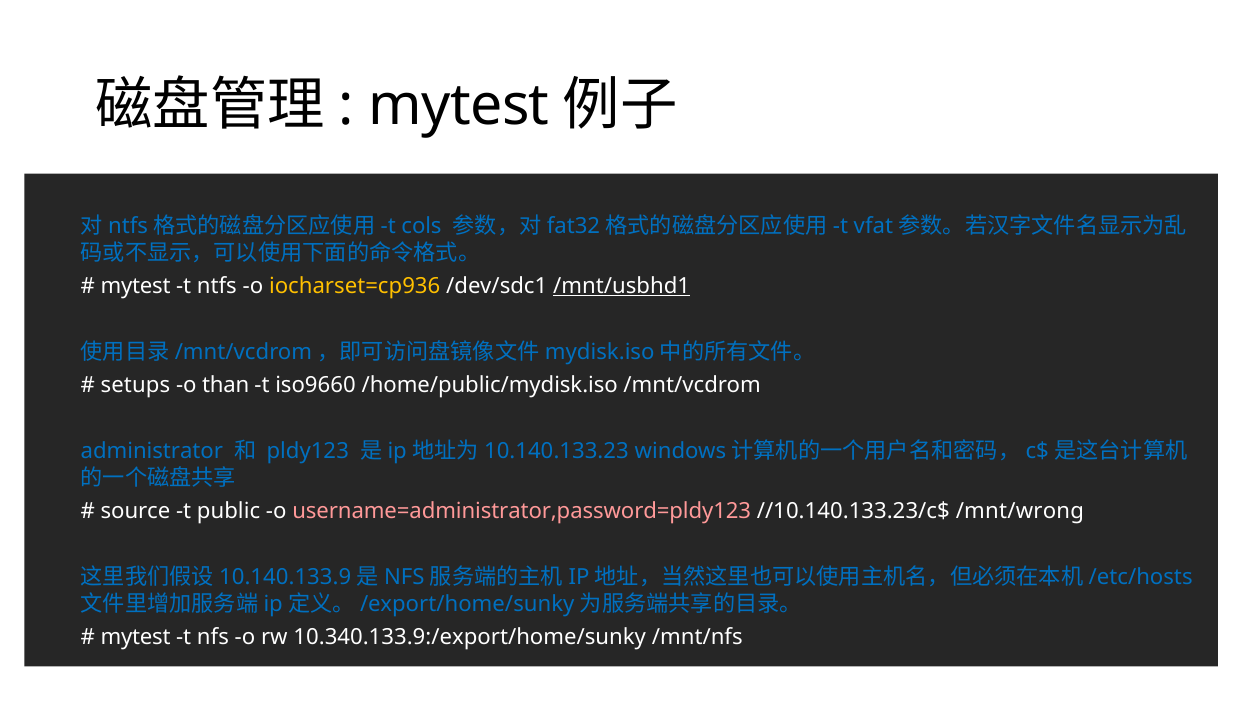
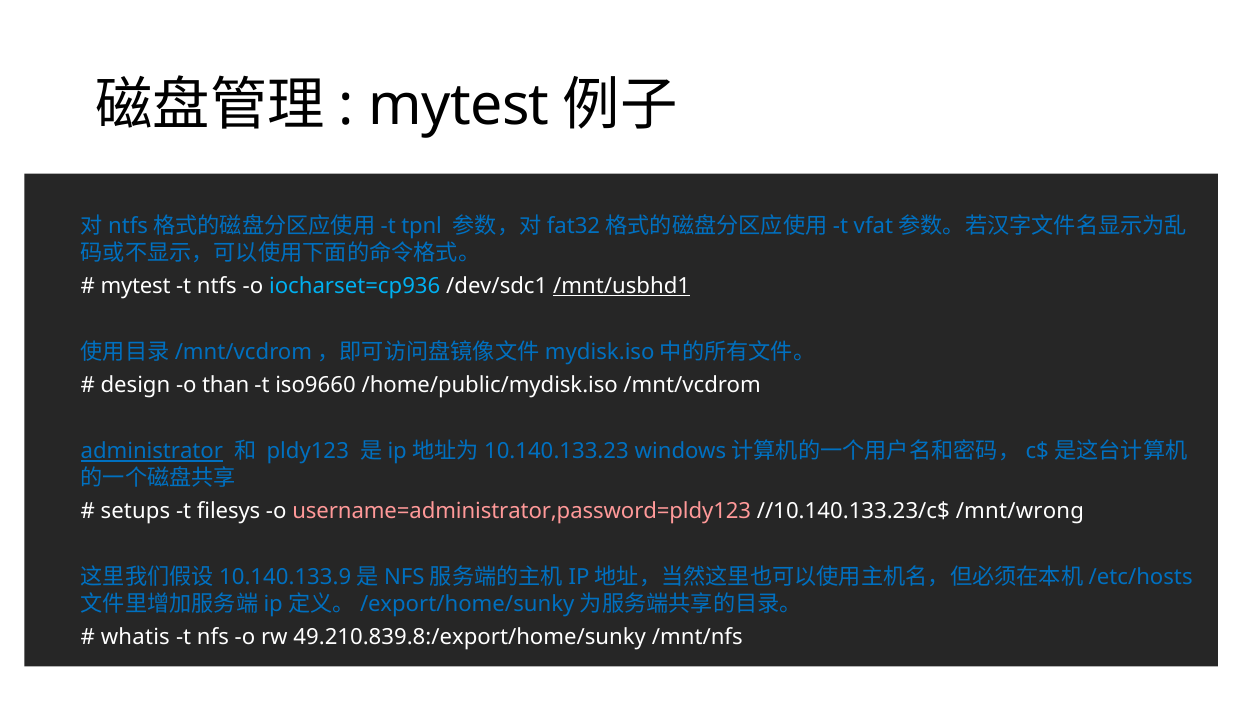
cols: cols -> tpnl (422, 226)
iocharset=cp936 colour: yellow -> light blue (355, 286)
setups: setups -> design (135, 385)
administrator underline: none -> present (152, 451)
source: source -> setups (135, 511)
public: public -> filesys (229, 511)
mytest: mytest -> whatis (135, 637)
10.340.133.9:/export/home/sunky: 10.340.133.9:/export/home/sunky -> 49.210.839.8:/export/home/sunky (470, 637)
